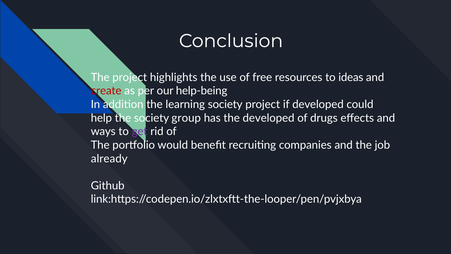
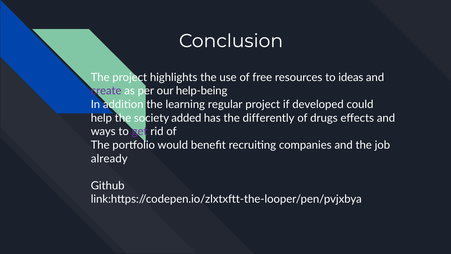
create colour: red -> purple (106, 91)
learning society: society -> regular (225, 104)
group: group -> added (186, 118)
the developed: developed -> differently (269, 118)
